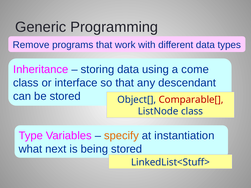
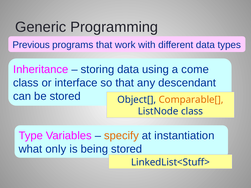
Remove: Remove -> Previous (31, 45)
Comparable[ colour: red -> orange (191, 100)
next: next -> only (56, 149)
